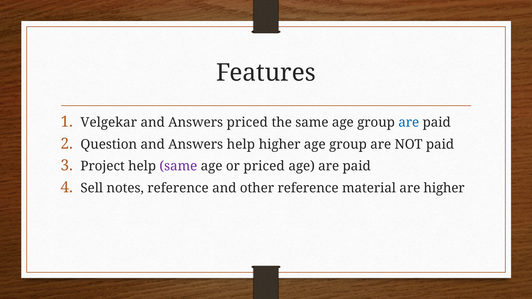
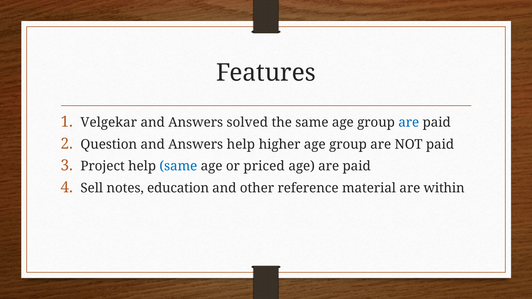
Answers priced: priced -> solved (247, 122)
same colour: purple -> blue (178, 166)
notes reference: reference -> education (178, 188)
are higher: higher -> within (444, 188)
